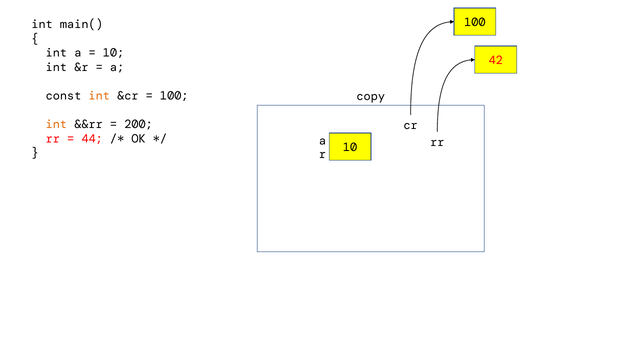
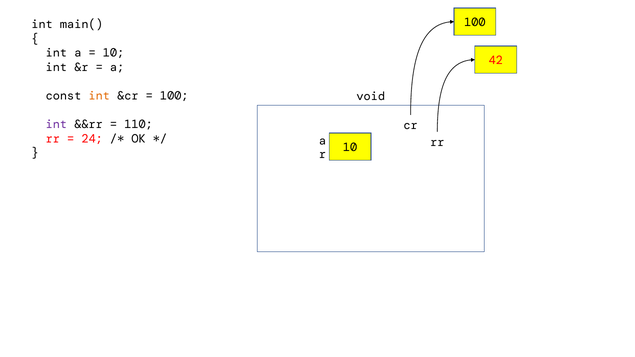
copy: copy -> void (371, 96)
int colour: orange -> purple (56, 124)
200: 200 -> 110 (139, 124)
44: 44 -> 24 (92, 139)
